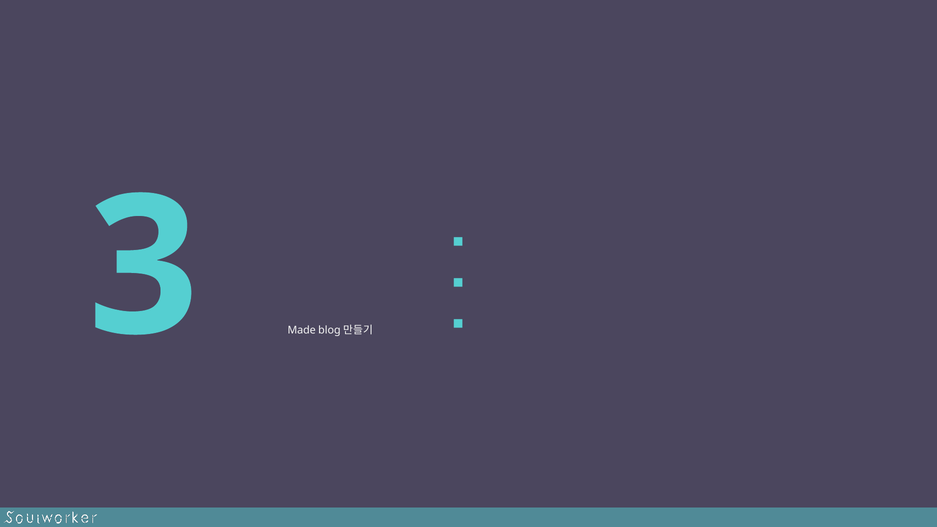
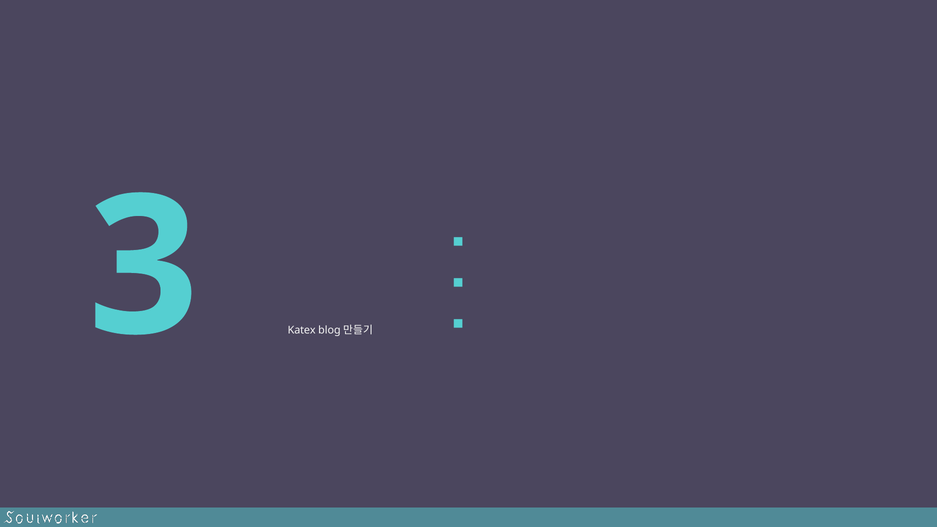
Made: Made -> Katex (302, 330)
